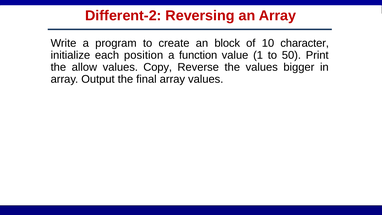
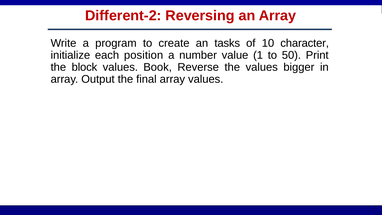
block: block -> tasks (227, 43)
function: function -> number (198, 55)
allow: allow -> block (84, 67)
Copy: Copy -> Book (158, 67)
